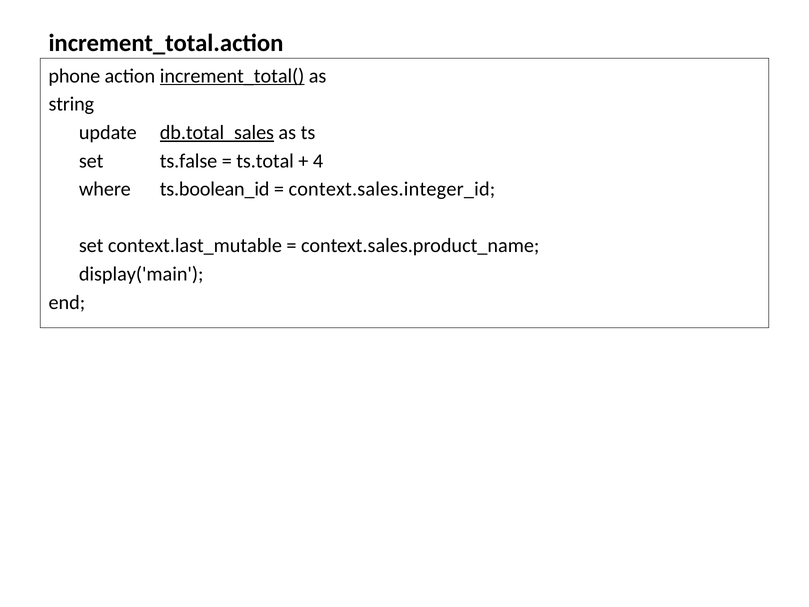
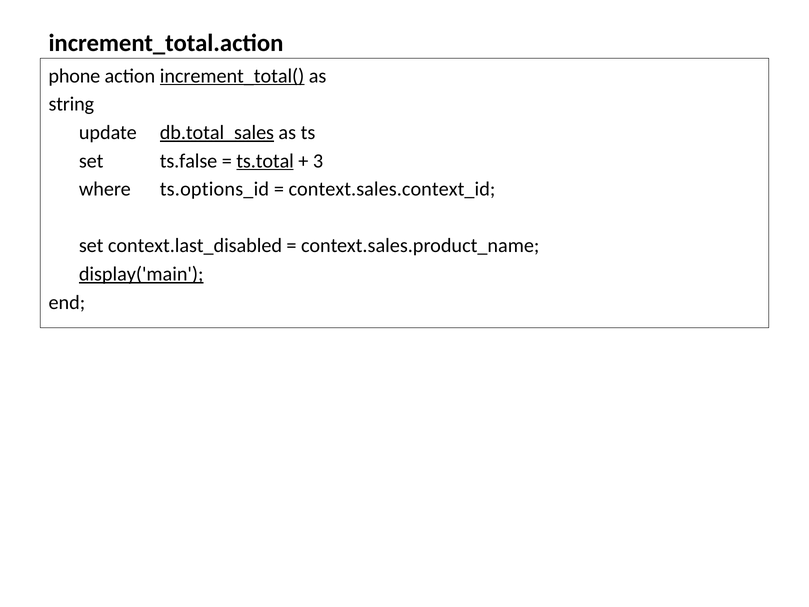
ts.total underline: none -> present (265, 161)
4: 4 -> 3 (318, 161)
ts.boolean_id: ts.boolean_id -> ts.options_id (214, 189)
context.sales.integer_id: context.sales.integer_id -> context.sales.context_id (392, 189)
context.last_mutable: context.last_mutable -> context.last_disabled (195, 246)
display('main underline: none -> present (141, 274)
